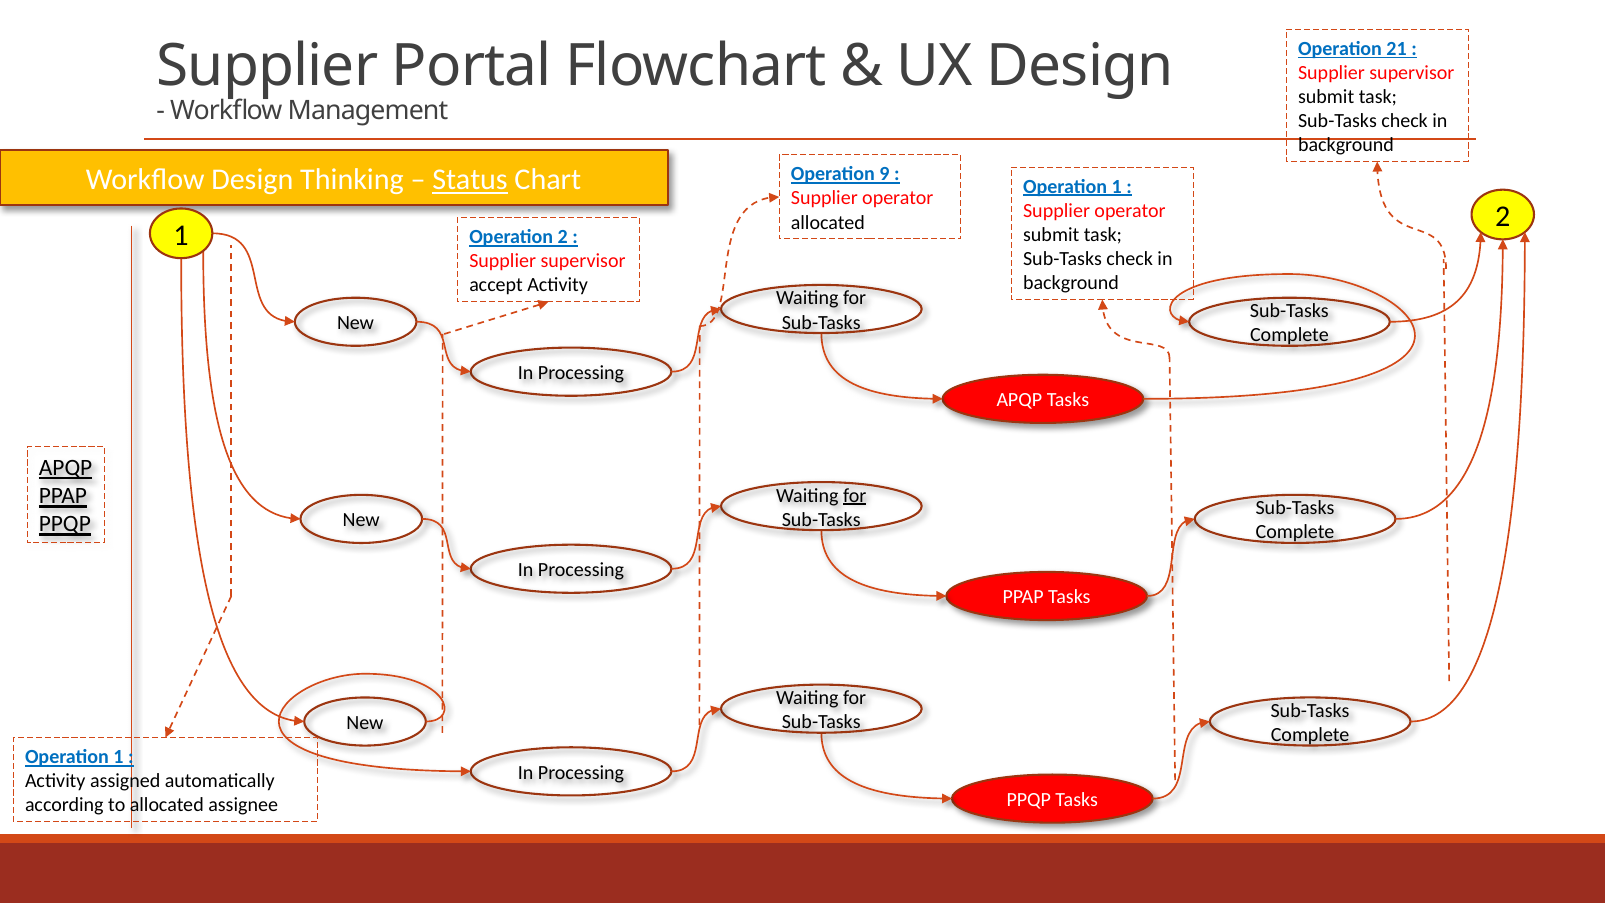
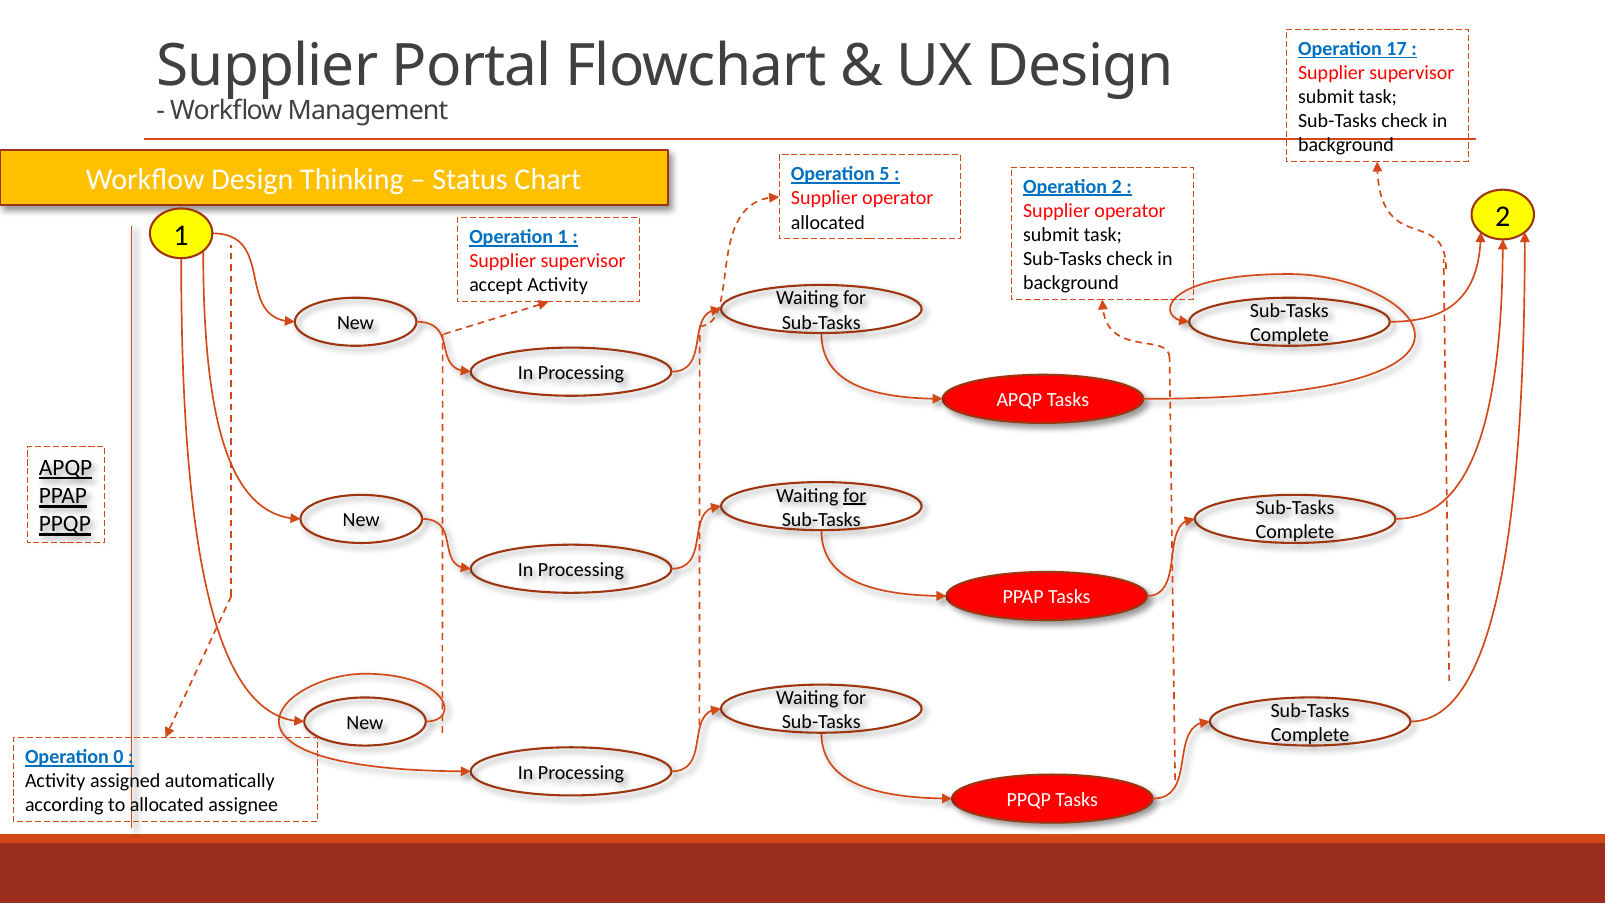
21: 21 -> 17 (1397, 49)
9: 9 -> 5 (884, 174)
Status underline: present -> none (470, 180)
1: 1 -> 2 (1117, 187)
Operation 2: 2 -> 1 (563, 237)
1: 1 -> 0 (118, 757)
